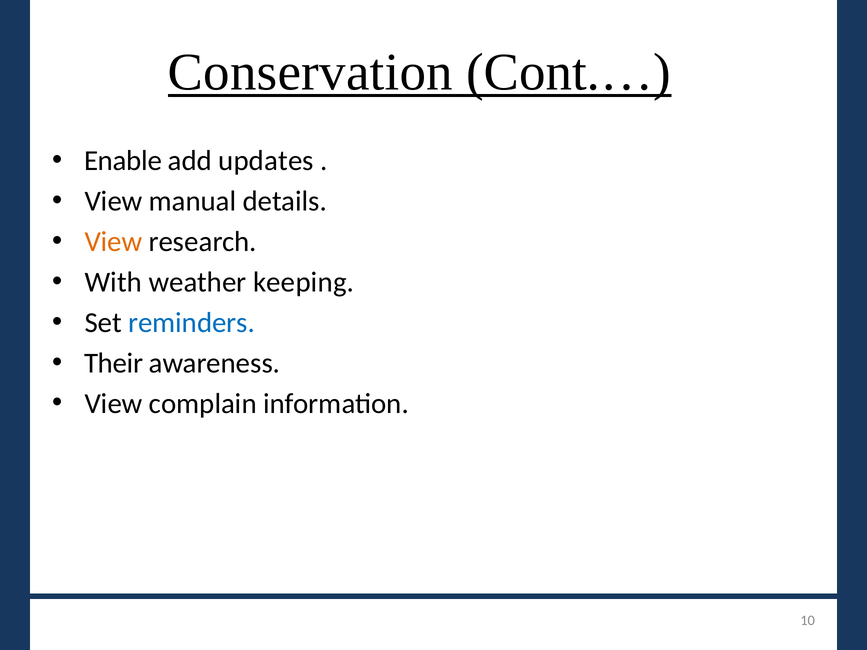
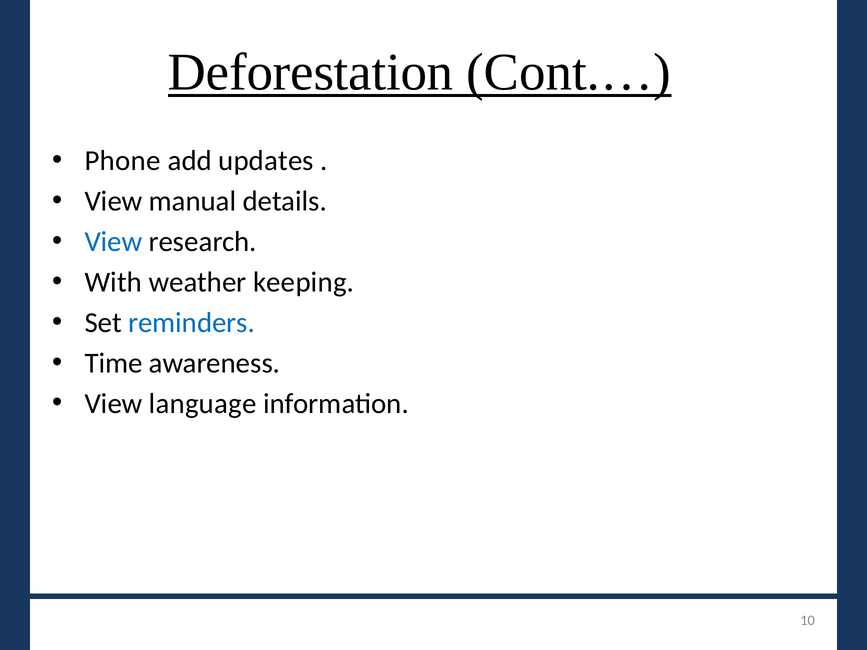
Conservation: Conservation -> Deforestation (311, 72)
Enable: Enable -> Phone (123, 161)
View colour: orange -> blue (113, 242)
Their: Their -> Time (113, 363)
complain: complain -> language (203, 404)
